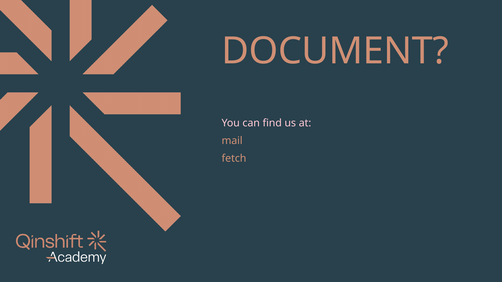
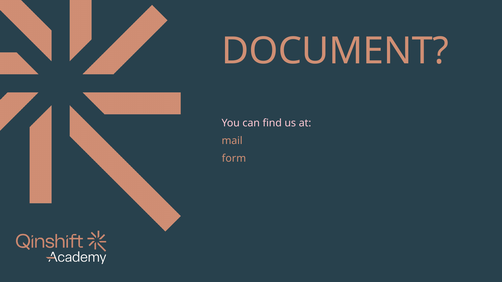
fetch: fetch -> form (234, 159)
